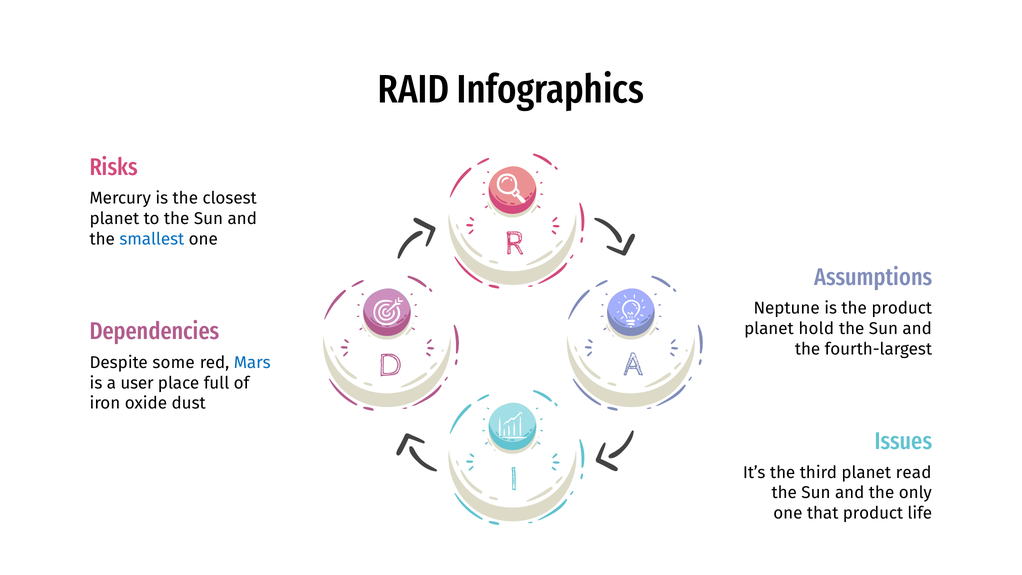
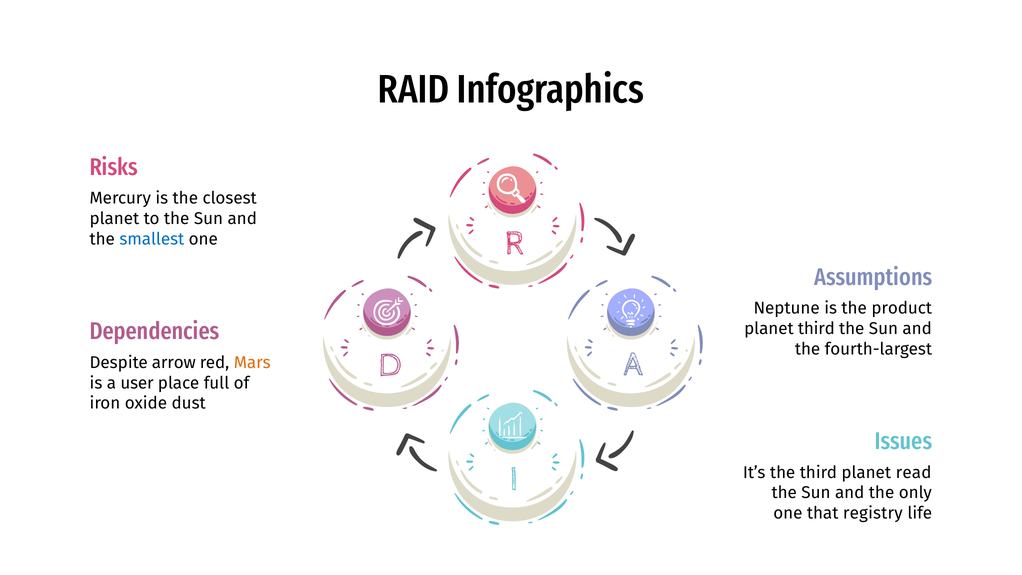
planet hold: hold -> third (816, 328)
some: some -> arrow (174, 362)
Mars colour: blue -> orange (252, 362)
that product: product -> registry (873, 513)
